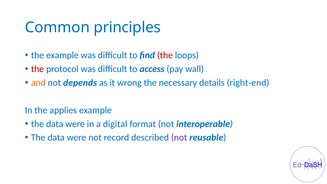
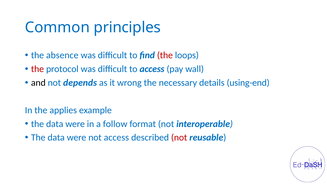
the example: example -> absence (62, 55)
and colour: orange -> black (38, 83)
right-end: right-end -> using-end (248, 83)
digital: digital -> follow (115, 124)
not record: record -> access (116, 138)
not colour: purple -> red (179, 138)
